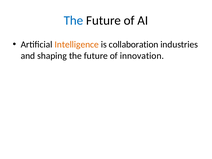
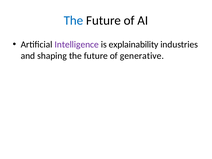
Intelligence colour: orange -> purple (77, 44)
collaboration: collaboration -> explainability (134, 44)
innovation: innovation -> generative (142, 56)
